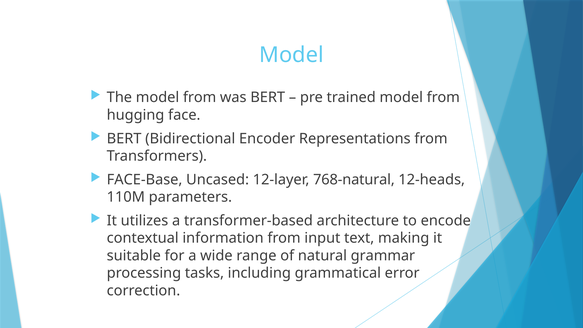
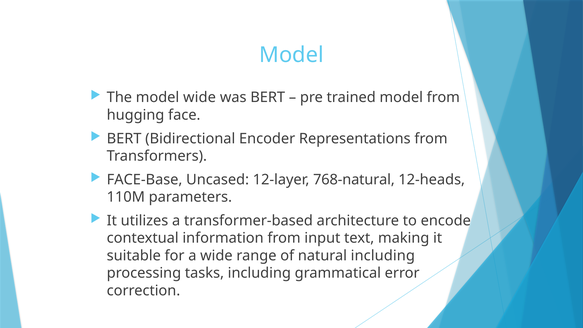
The model from: from -> wide (200, 97)
natural grammar: grammar -> including (383, 256)
